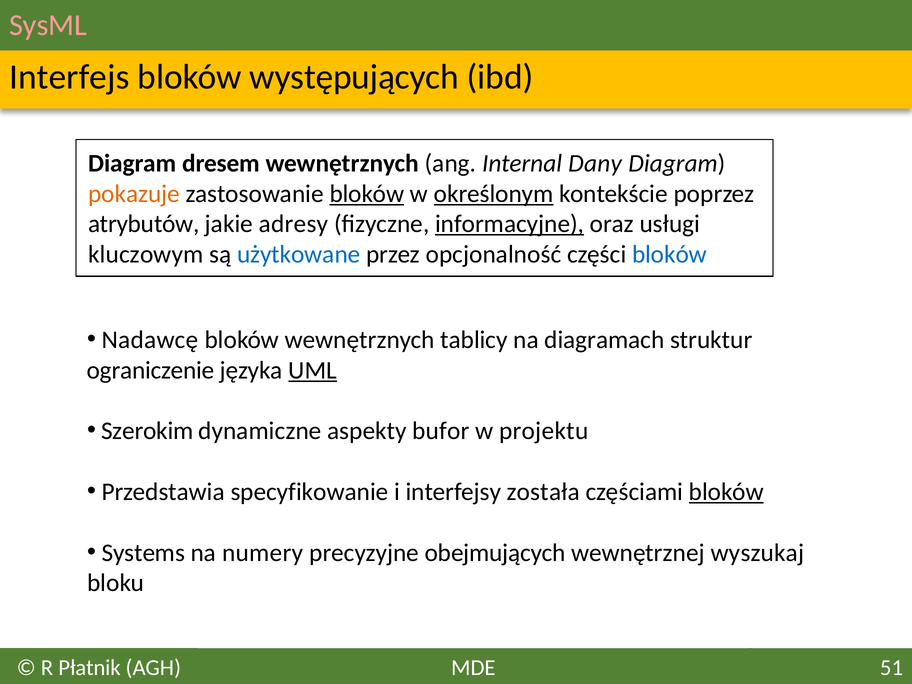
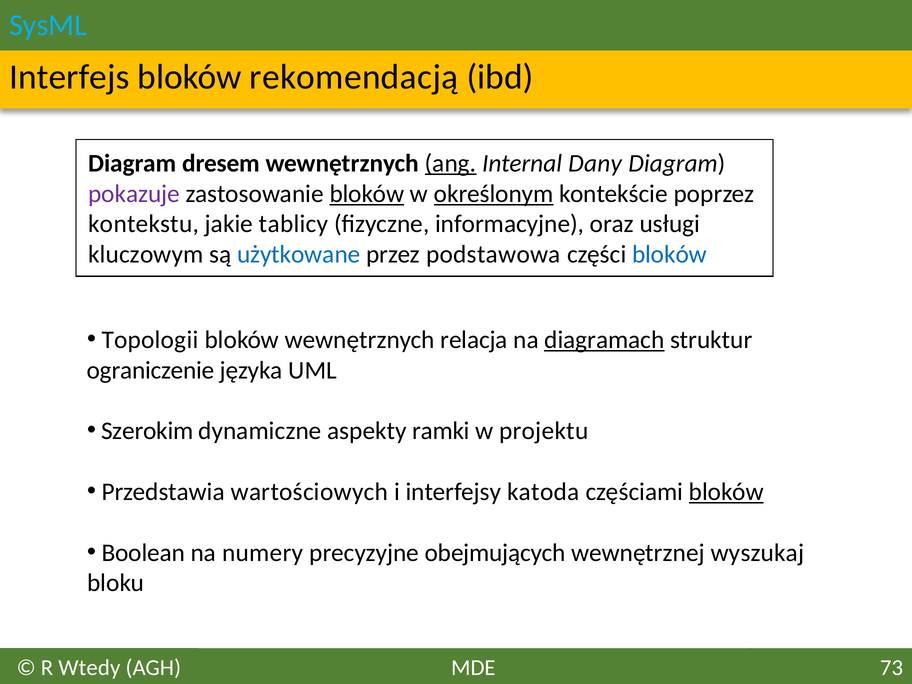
SysML colour: pink -> light blue (48, 25)
występujących: występujących -> rekomendacją (354, 77)
ang underline: none -> present (451, 163)
pokazuje colour: orange -> purple (134, 194)
atrybutów: atrybutów -> kontekstu (144, 224)
adresy: adresy -> tablicy (293, 224)
informacyjne underline: present -> none (510, 224)
opcjonalność: opcjonalność -> podstawowa (493, 254)
Nadawcę: Nadawcę -> Topologii (150, 340)
tablicy: tablicy -> relacja (474, 340)
diagramach underline: none -> present (604, 340)
UML underline: present -> none (313, 370)
bufor: bufor -> ramki (441, 431)
specyfikowanie: specyfikowanie -> wartościowych (309, 492)
została: została -> katoda (543, 492)
Systems: Systems -> Boolean (143, 553)
Płatnik: Płatnik -> Wtedy (89, 668)
51: 51 -> 73 (892, 668)
